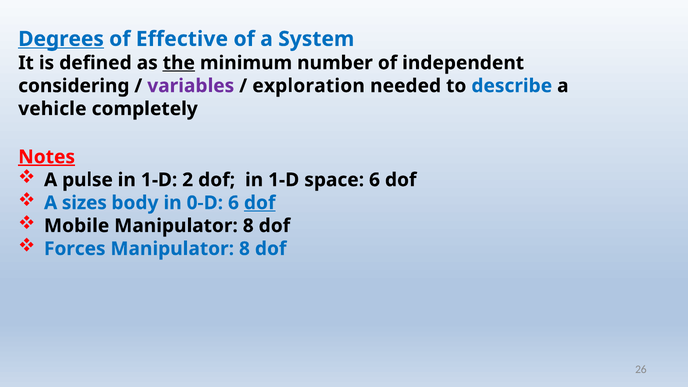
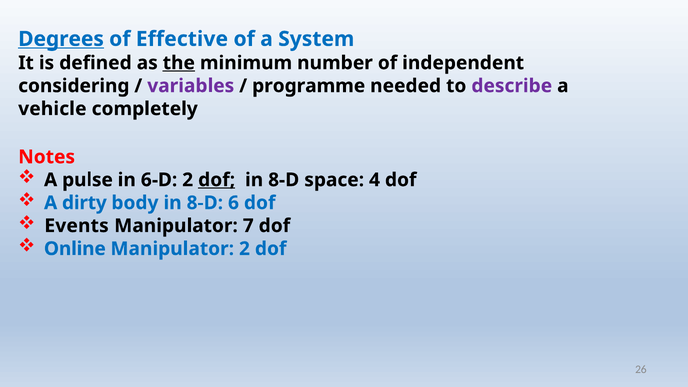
exploration: exploration -> programme (309, 86)
describe colour: blue -> purple (512, 86)
Notes underline: present -> none (47, 157)
1-D: 1-D -> 6-D (159, 180)
dof underline: none -> present (217, 180)
1-D: 1-D -> 8-D (284, 180)
space 6: 6 -> 4 (375, 180)
sizes: sizes -> dirty (84, 203)
body in 0-D: 0-D -> 8-D (205, 203)
dof underline: present -> none (260, 203)
Mobile: Mobile -> Events (77, 226)
8: 8 -> 7 (248, 226)
Forces: Forces -> Online (75, 249)
8: 8 -> 2 (244, 249)
